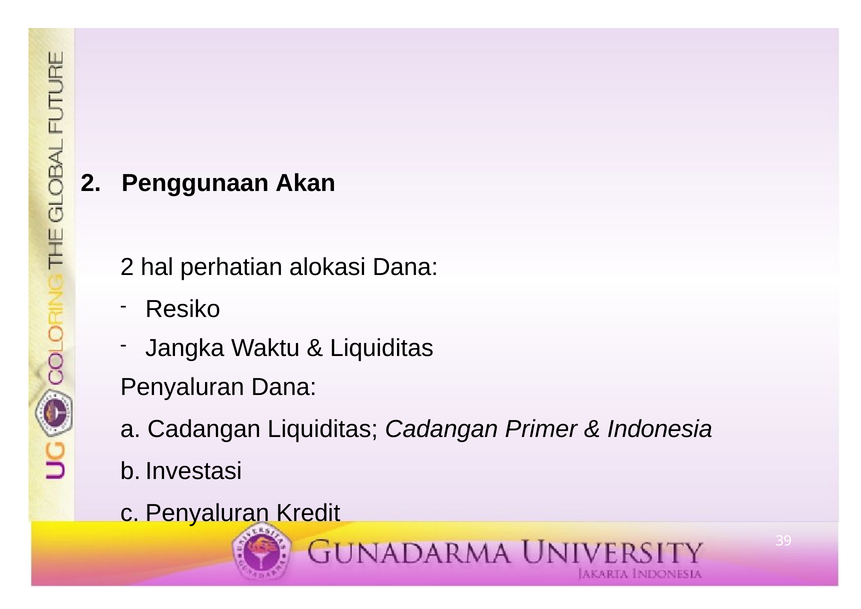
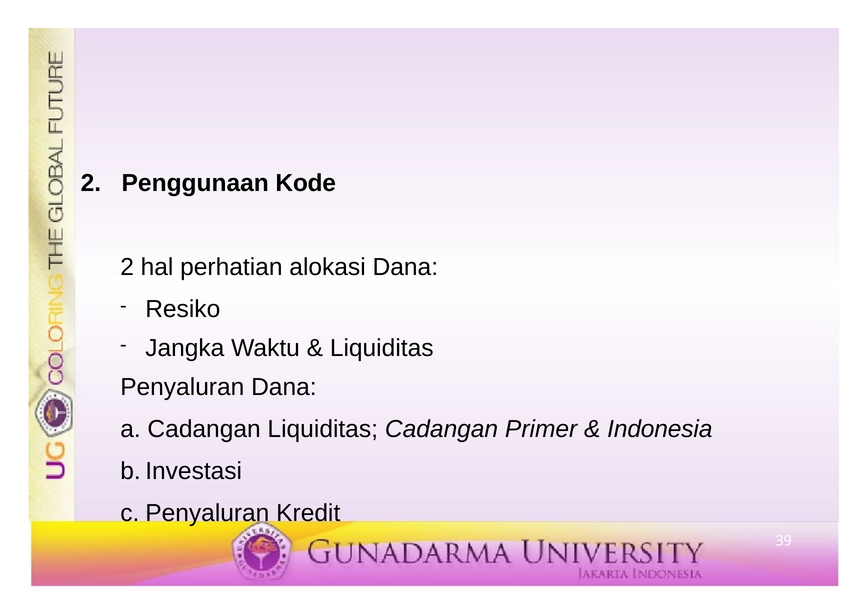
Akan: Akan -> Kode (306, 183)
